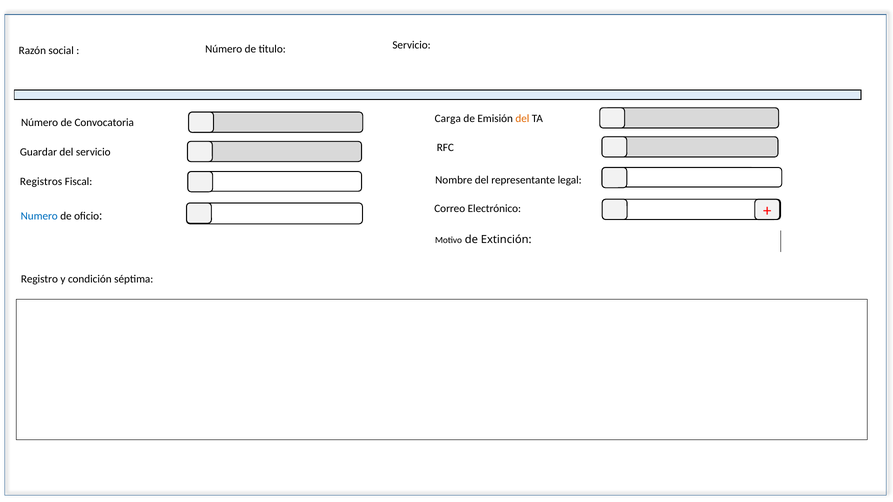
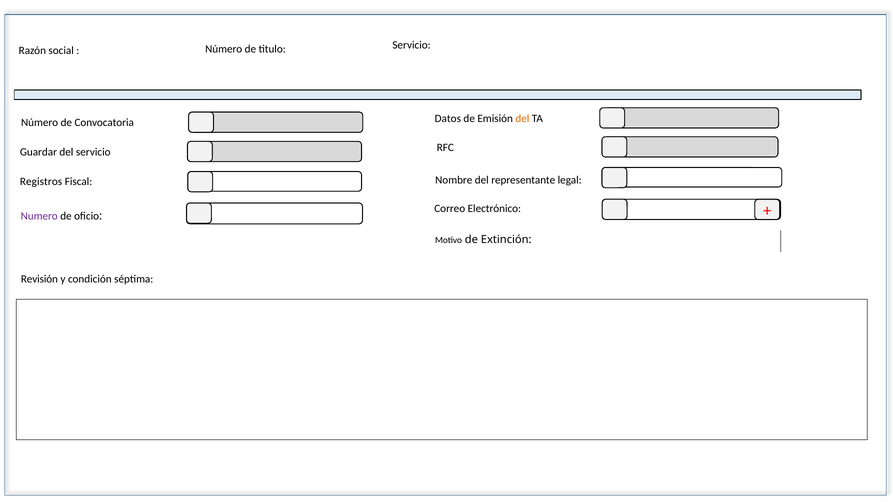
Carga: Carga -> Datos (448, 119)
Numero colour: blue -> purple (39, 216)
Registro: Registro -> Revisión (39, 279)
